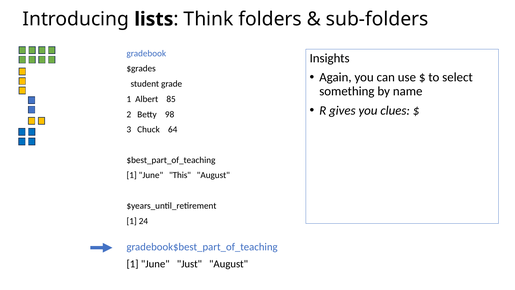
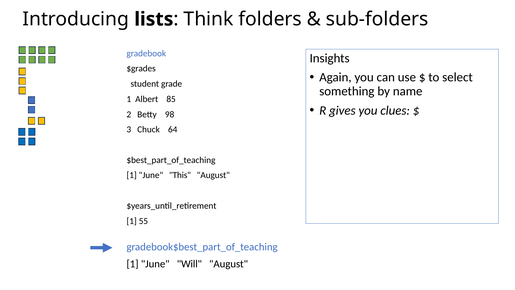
24: 24 -> 55 (143, 221)
Just: Just -> Will (189, 264)
